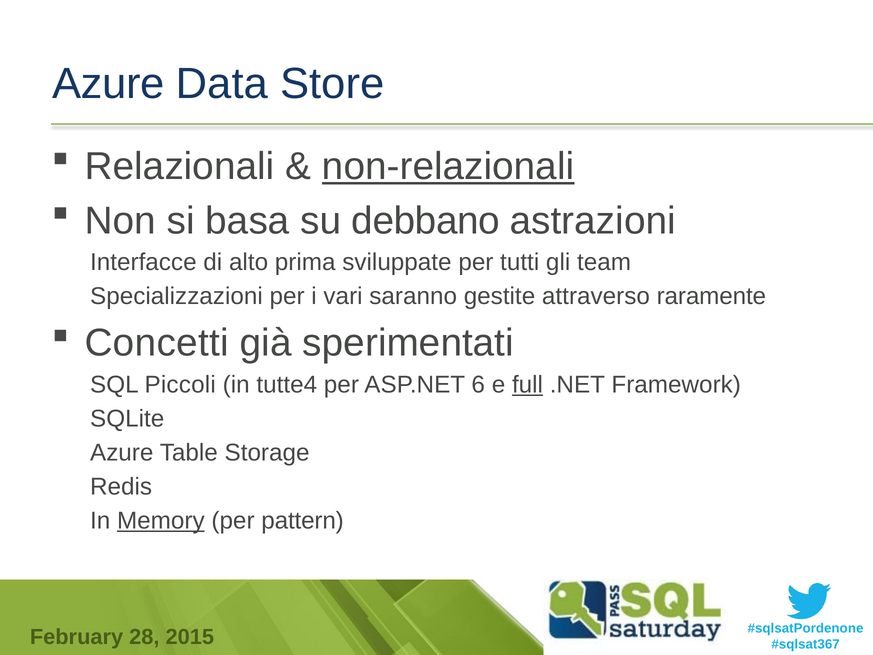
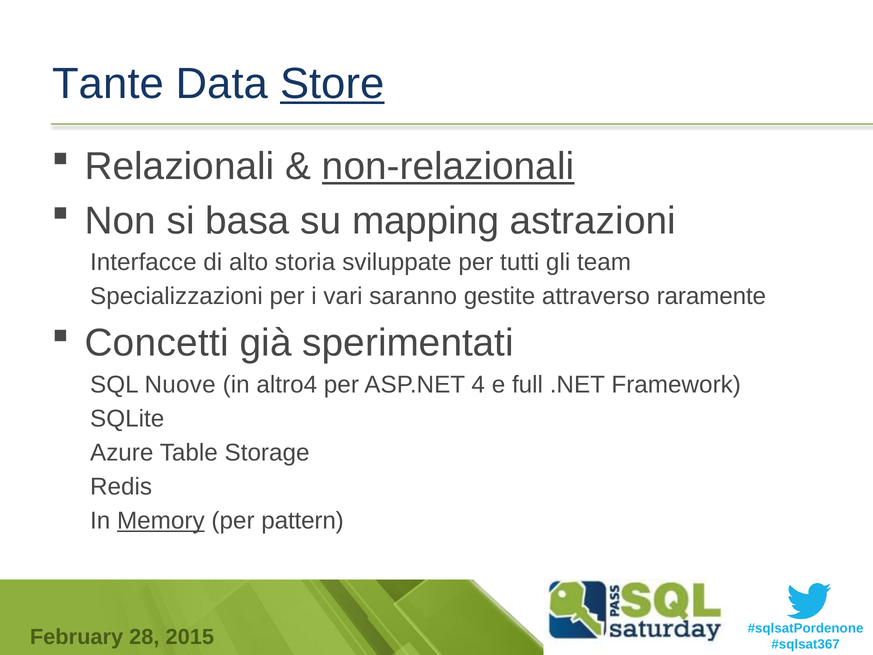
Azure: Azure -> Tante (108, 84)
Store underline: none -> present (332, 84)
debbano: debbano -> mapping (426, 221)
prima: prima -> storia (305, 262)
Piccoli: Piccoli -> Nuove (180, 385)
tutte4: tutte4 -> altro4 (287, 385)
6: 6 -> 4 (478, 385)
full underline: present -> none (527, 385)
